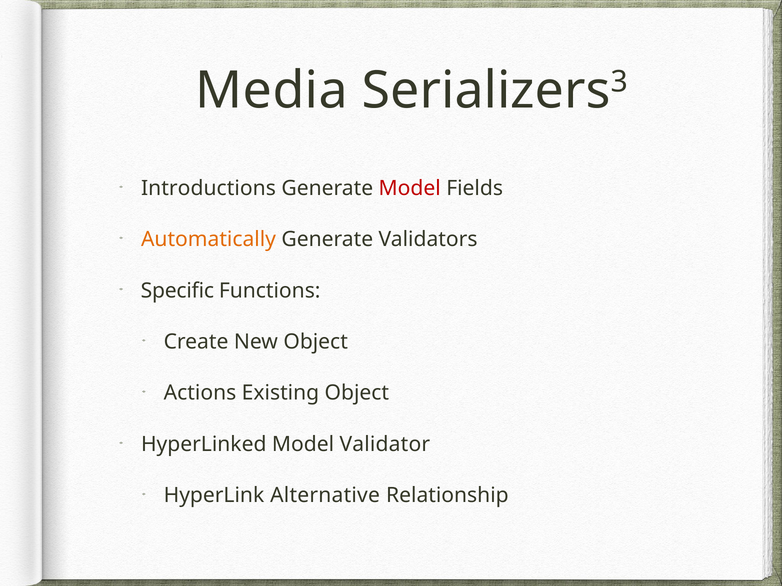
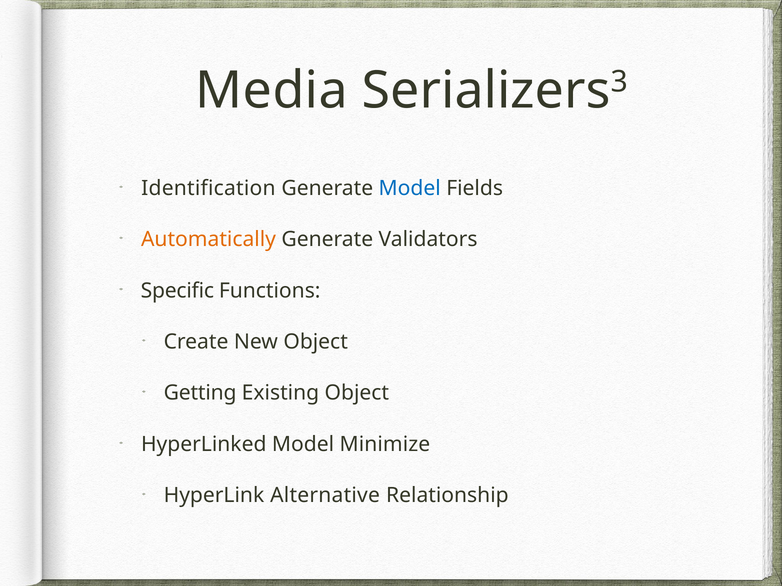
Introductions: Introductions -> Identification (208, 188)
Model colour: red -> blue (410, 188)
Actions: Actions -> Getting (200, 393)
Validator: Validator -> Minimize (385, 445)
